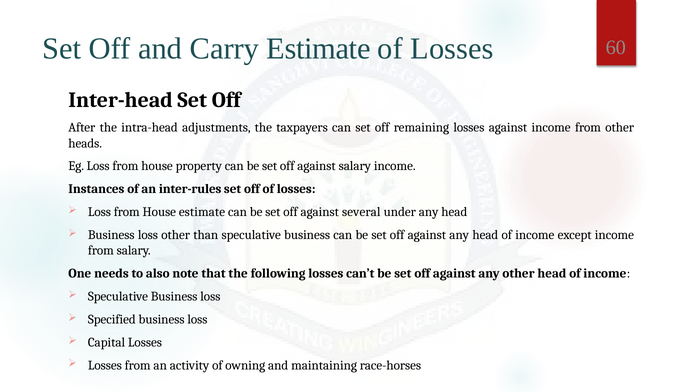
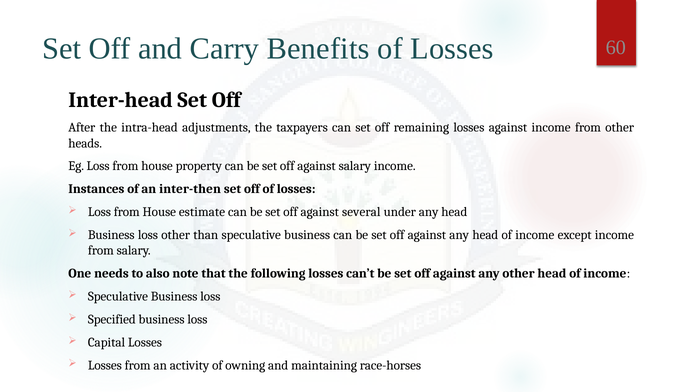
Carry Estimate: Estimate -> Benefits (318, 49)
inter-rules: inter-rules -> inter-then (190, 189)
